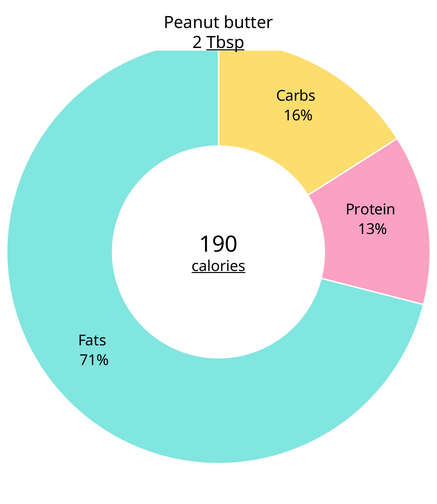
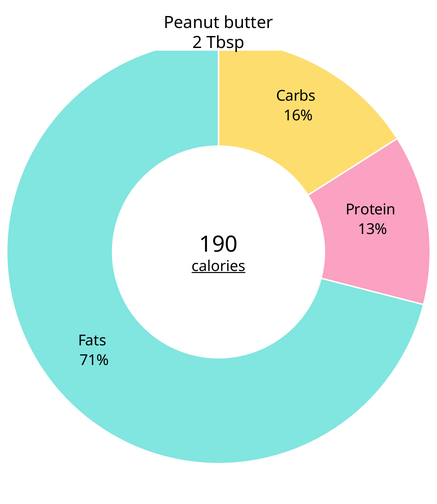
Tbsp underline: present -> none (225, 43)
